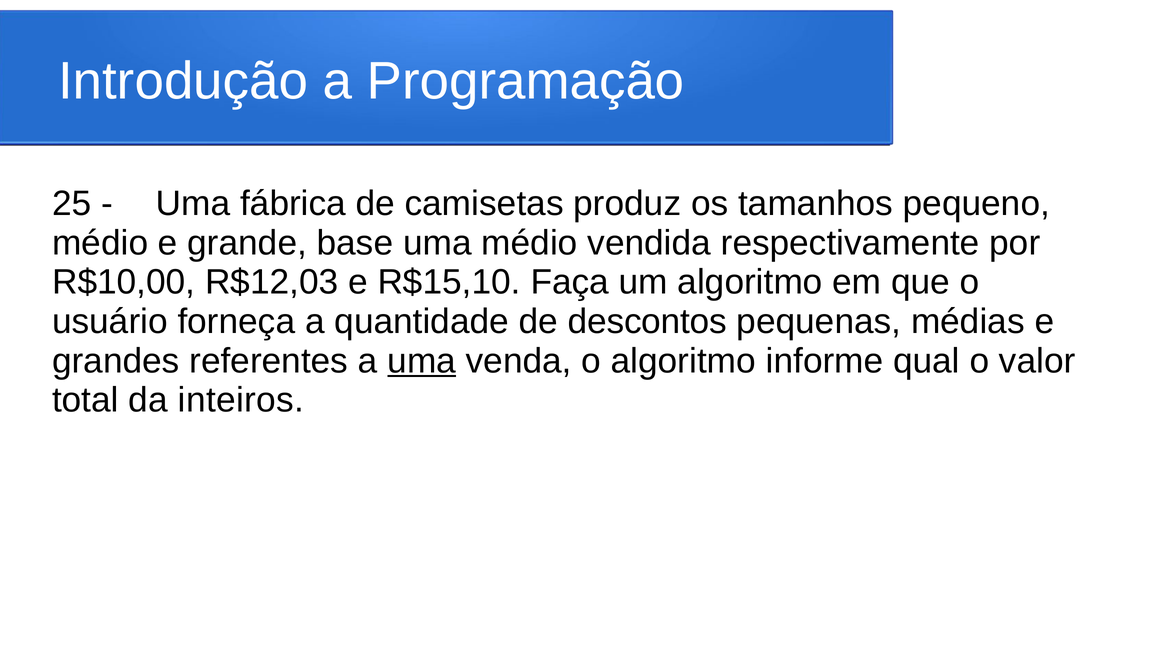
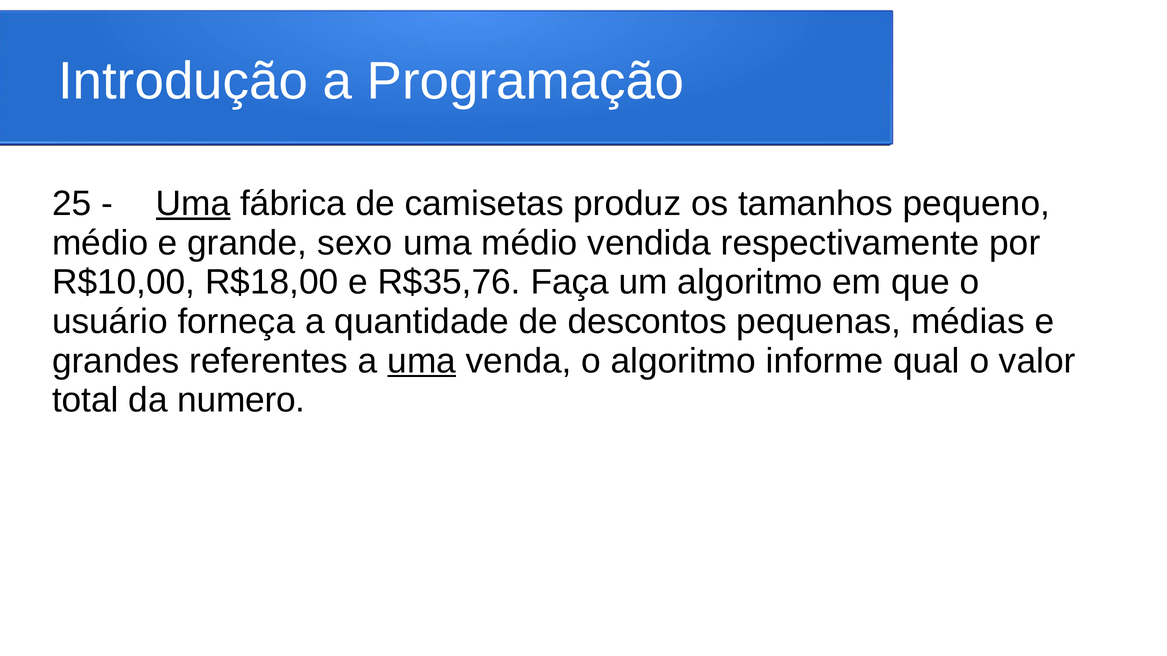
Uma underline: none -> present (193, 204)
base: base -> sexo (355, 243)
R$12,03: R$12,03 -> R$18,00 (272, 282)
R$15,10: R$15,10 -> R$35,76 (449, 282)
inteiros: inteiros -> numero (241, 401)
